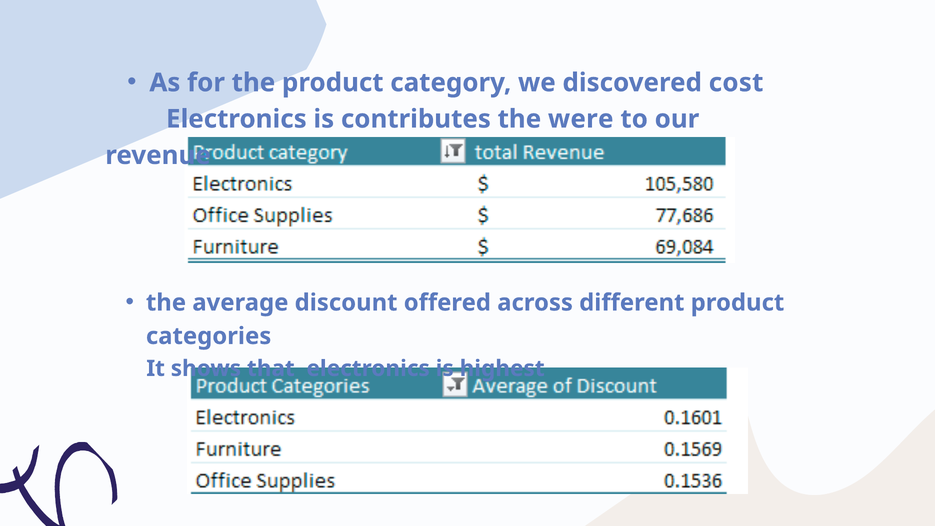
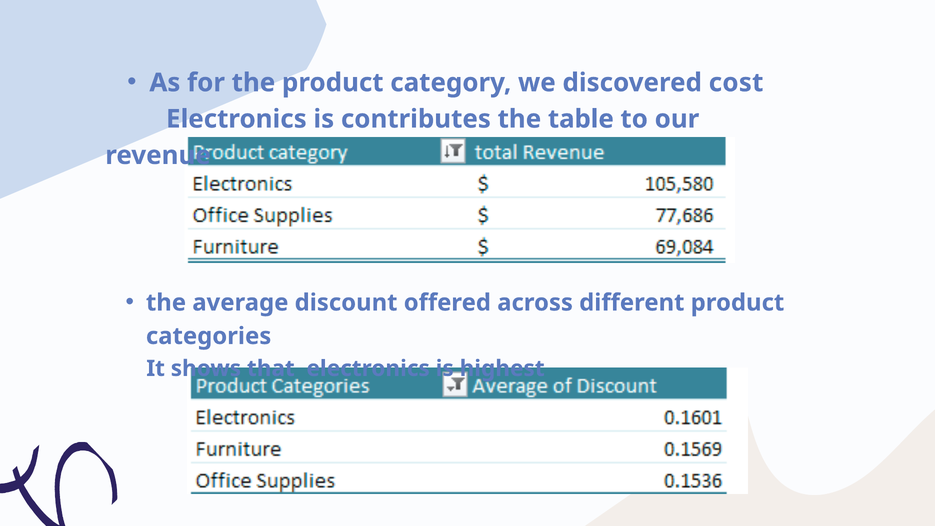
were: were -> table (581, 119)
